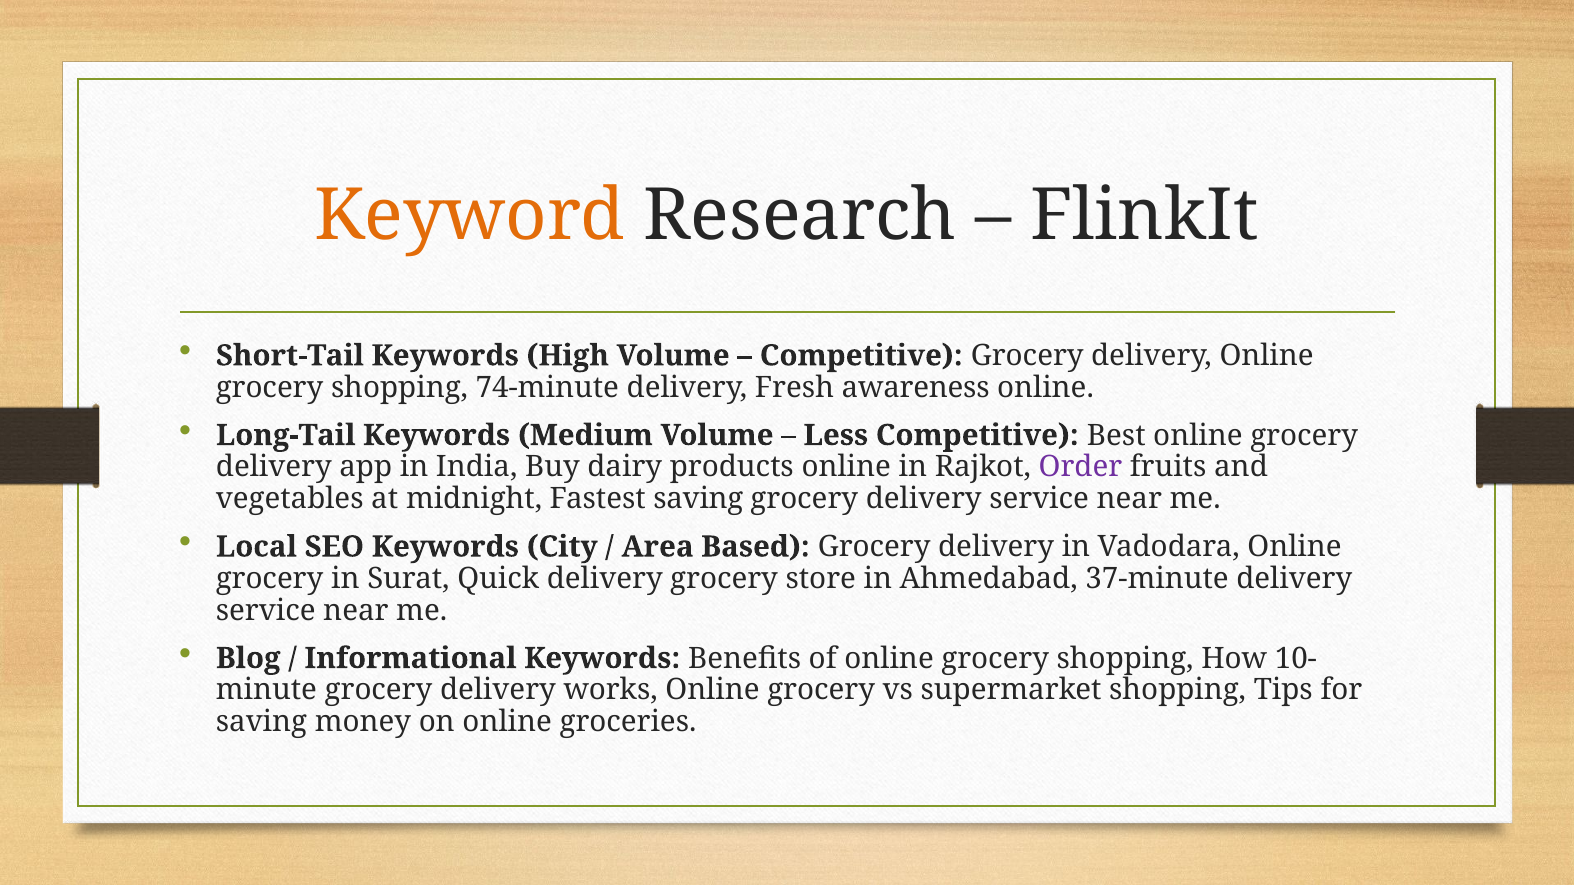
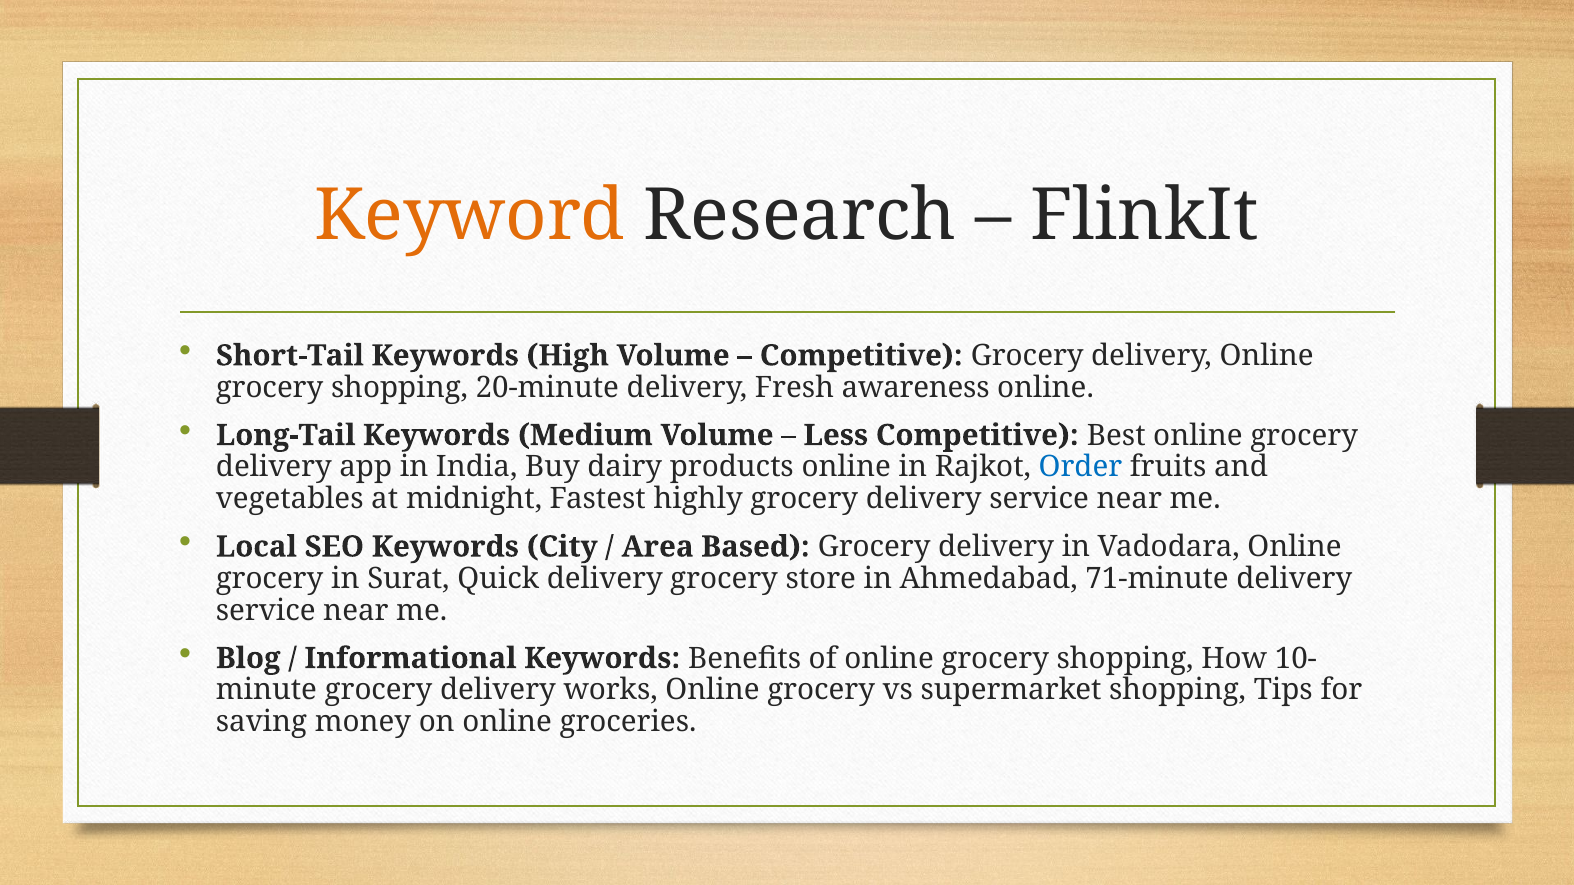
74-minute: 74-minute -> 20-minute (547, 388)
Order colour: purple -> blue (1080, 467)
Fastest saving: saving -> highly (698, 499)
37-minute: 37-minute -> 71-minute (1157, 579)
